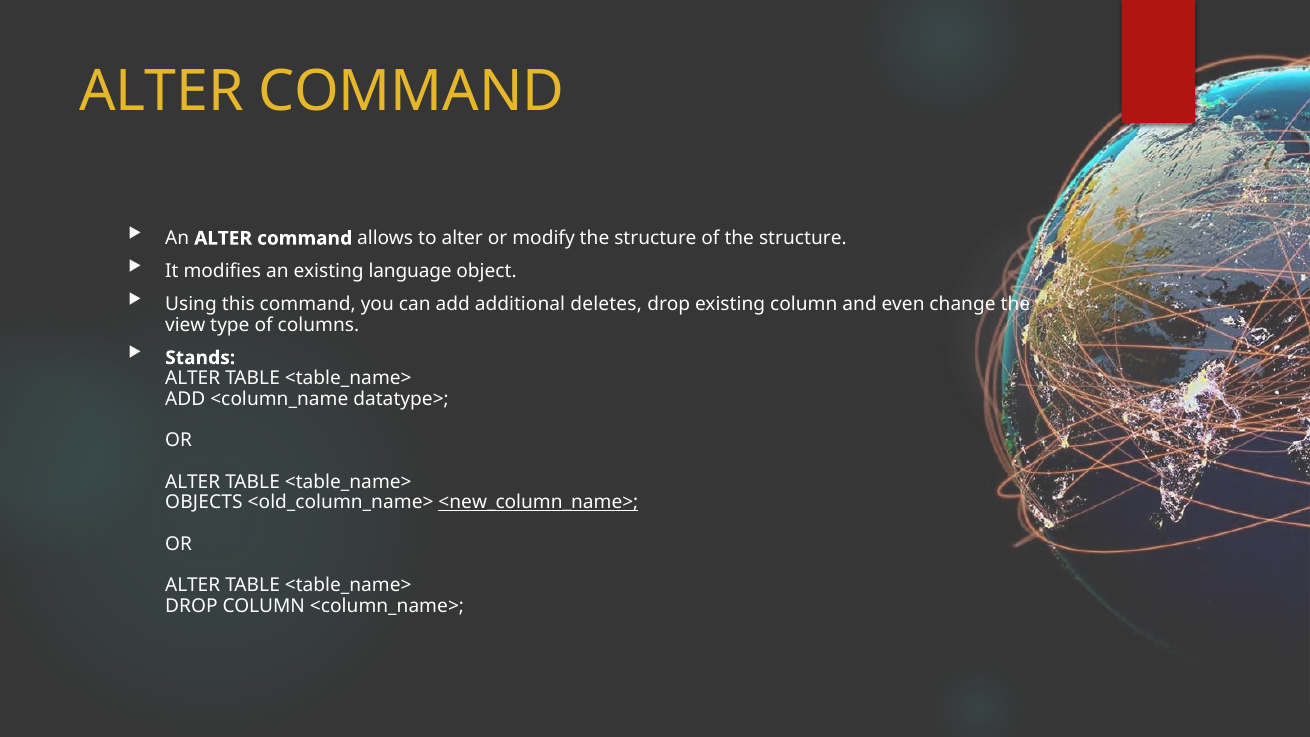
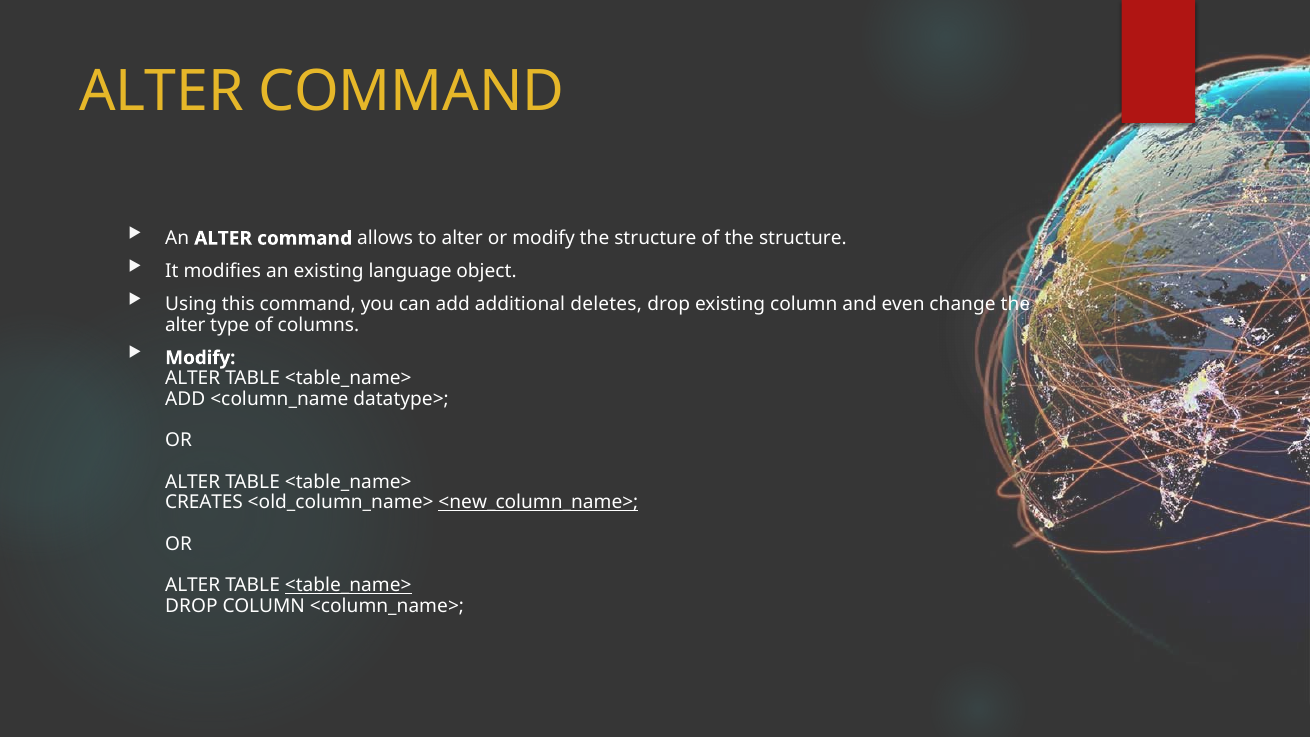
view: view -> alter (185, 325)
Stands: Stands -> Modify (200, 358)
OBJECTS: OBJECTS -> CREATES (204, 502)
<table_name> underline: none -> present (348, 585)
